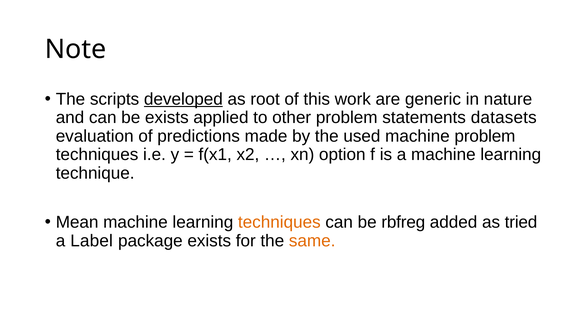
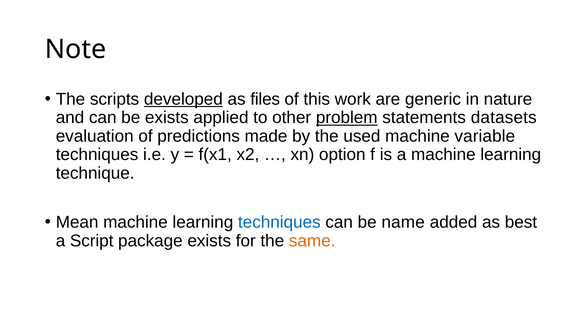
root: root -> files (265, 99)
problem underline: none -> present (347, 118)
machine problem: problem -> variable (485, 136)
techniques colour: orange -> blue (279, 222)
rbfreg: rbfreg -> name (403, 222)
tried: tried -> best (521, 222)
Label: Label -> Script (92, 241)
